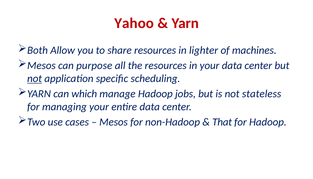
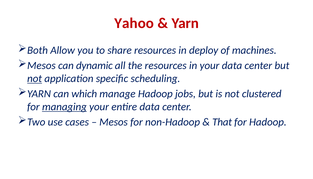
lighter: lighter -> deploy (204, 50)
purpose: purpose -> dynamic (94, 65)
stateless: stateless -> clustered (262, 94)
managing underline: none -> present (64, 107)
